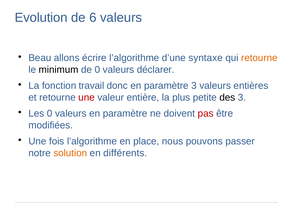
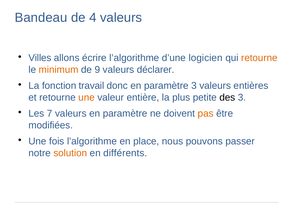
Evolution: Evolution -> Bandeau (41, 18)
6: 6 -> 4 (93, 18)
Beau: Beau -> Villes (40, 58)
syntaxe: syntaxe -> logicien (206, 58)
minimum colour: black -> orange (59, 70)
de 0: 0 -> 9 (97, 70)
une colour: red -> orange (87, 97)
Les 0: 0 -> 7 (50, 113)
pas colour: red -> orange (206, 113)
